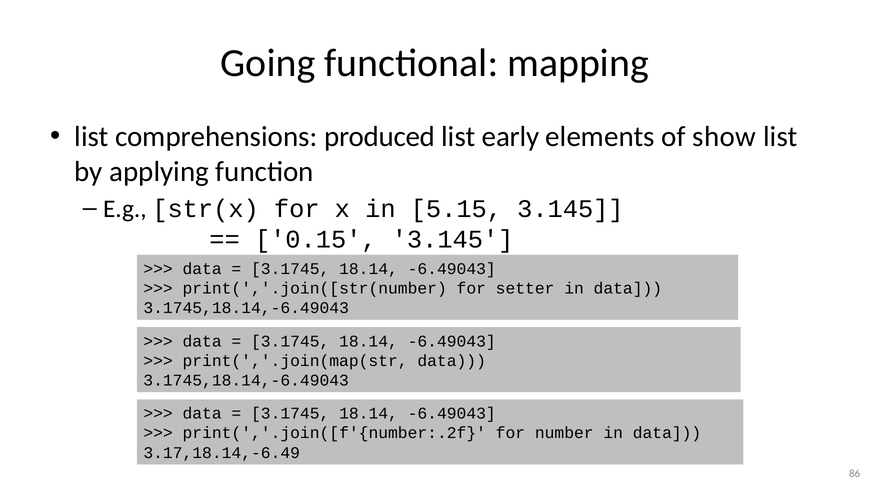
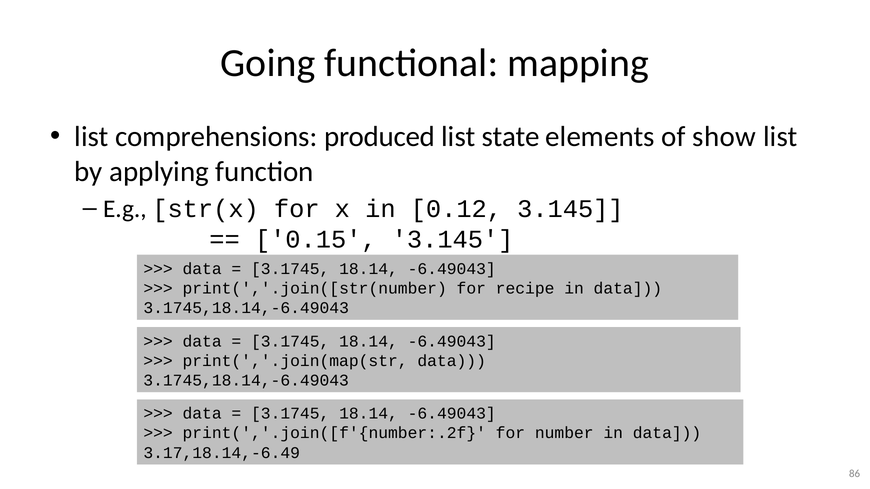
early: early -> state (511, 137)
5.15: 5.15 -> 0.12 (456, 209)
setter: setter -> recipe (525, 289)
